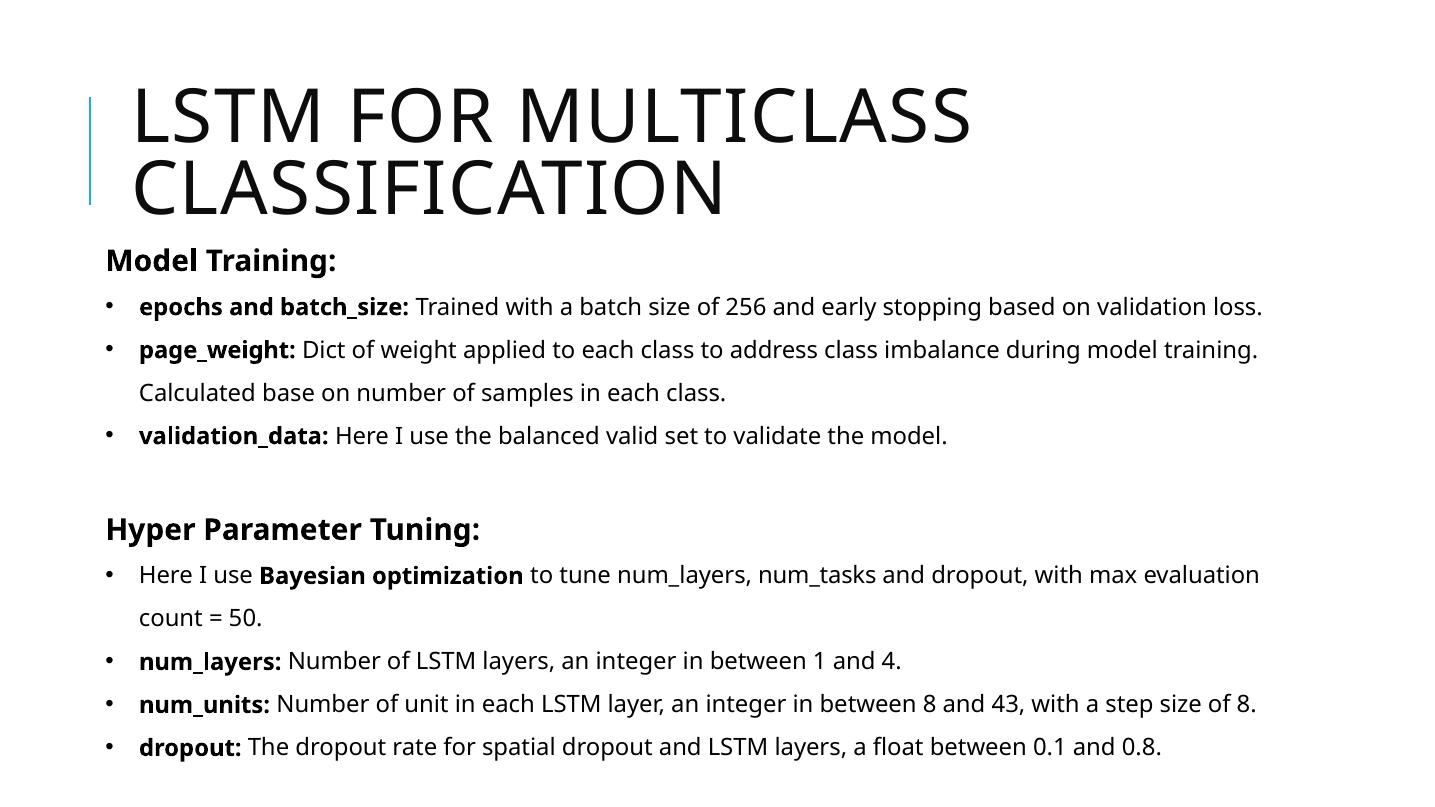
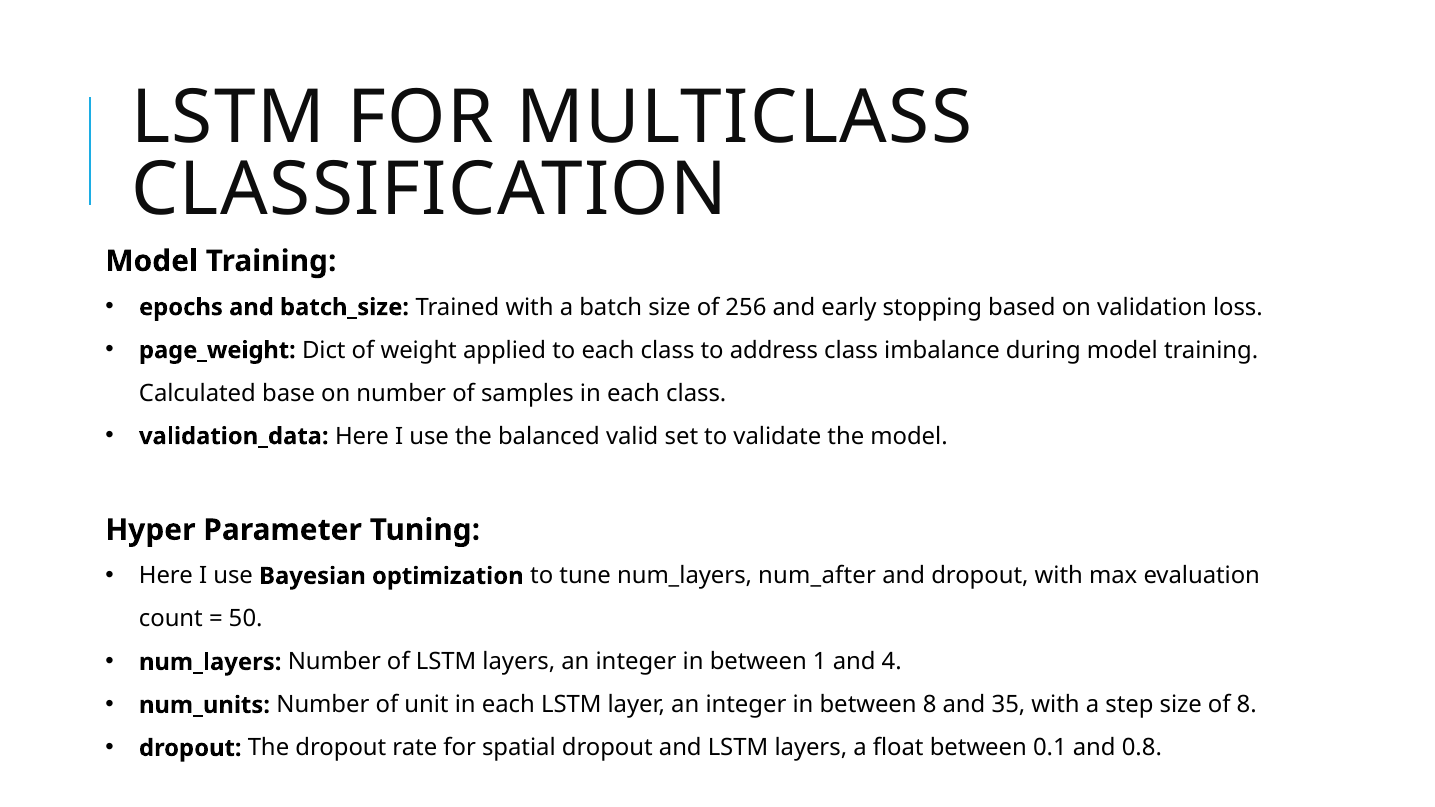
num_tasks: num_tasks -> num_after (817, 576)
43: 43 -> 35 (1008, 705)
